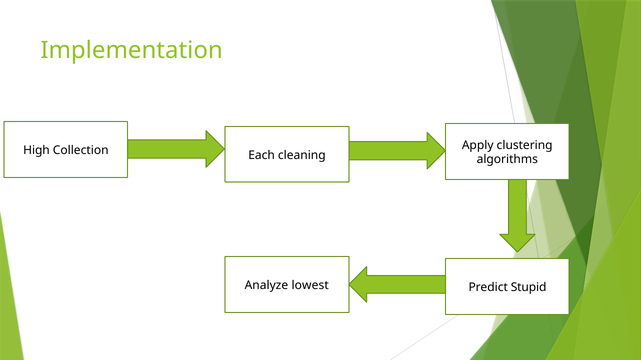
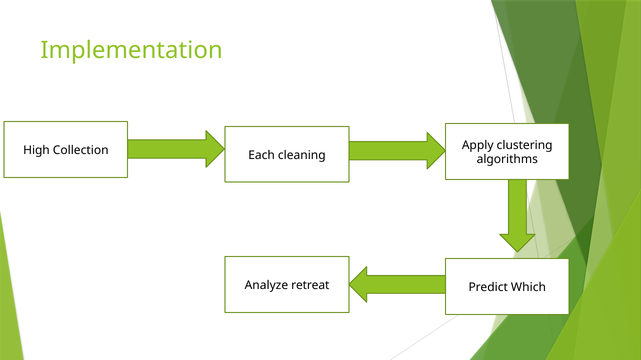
lowest: lowest -> retreat (310, 286)
Stupid: Stupid -> Which (529, 288)
